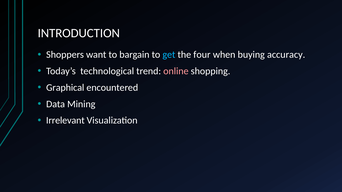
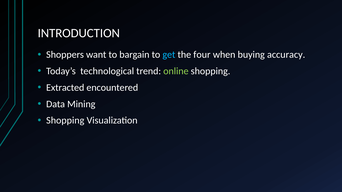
online colour: pink -> light green (176, 71)
Graphical: Graphical -> Extracted (65, 88)
Irrelevant: Irrelevant -> Shopping (65, 121)
